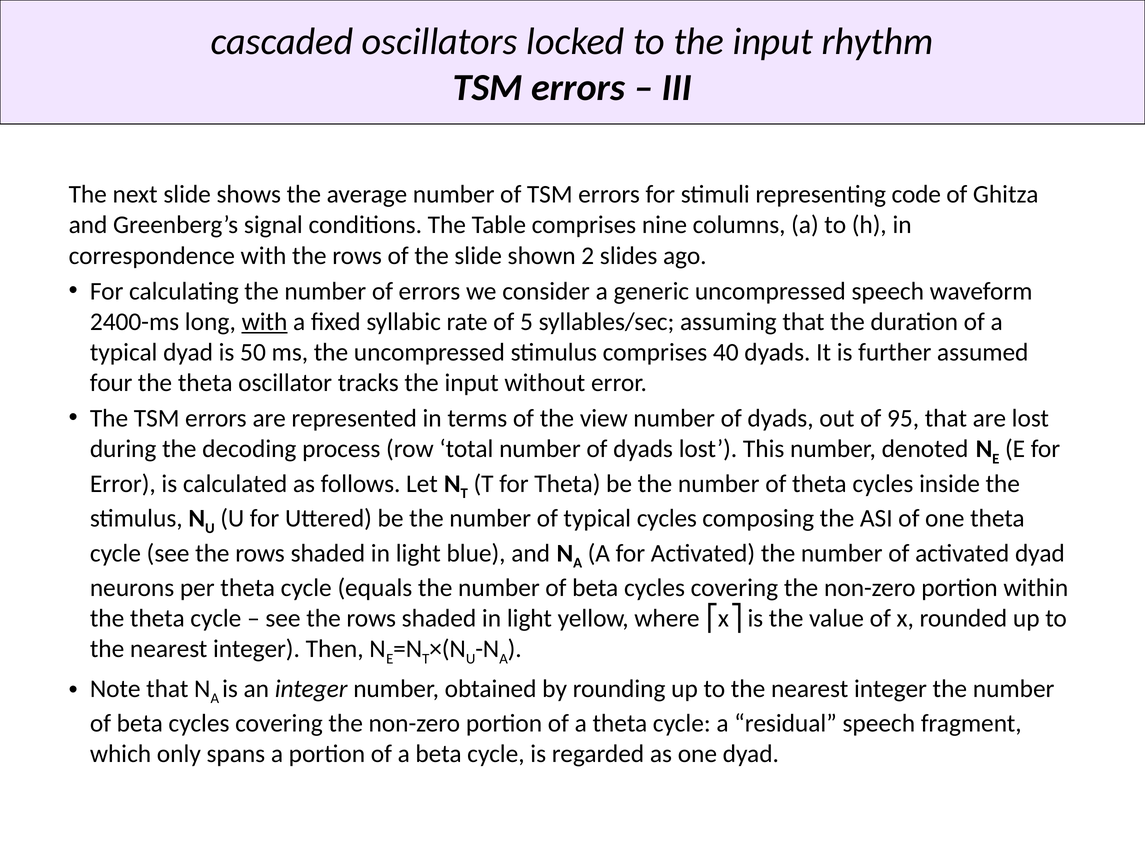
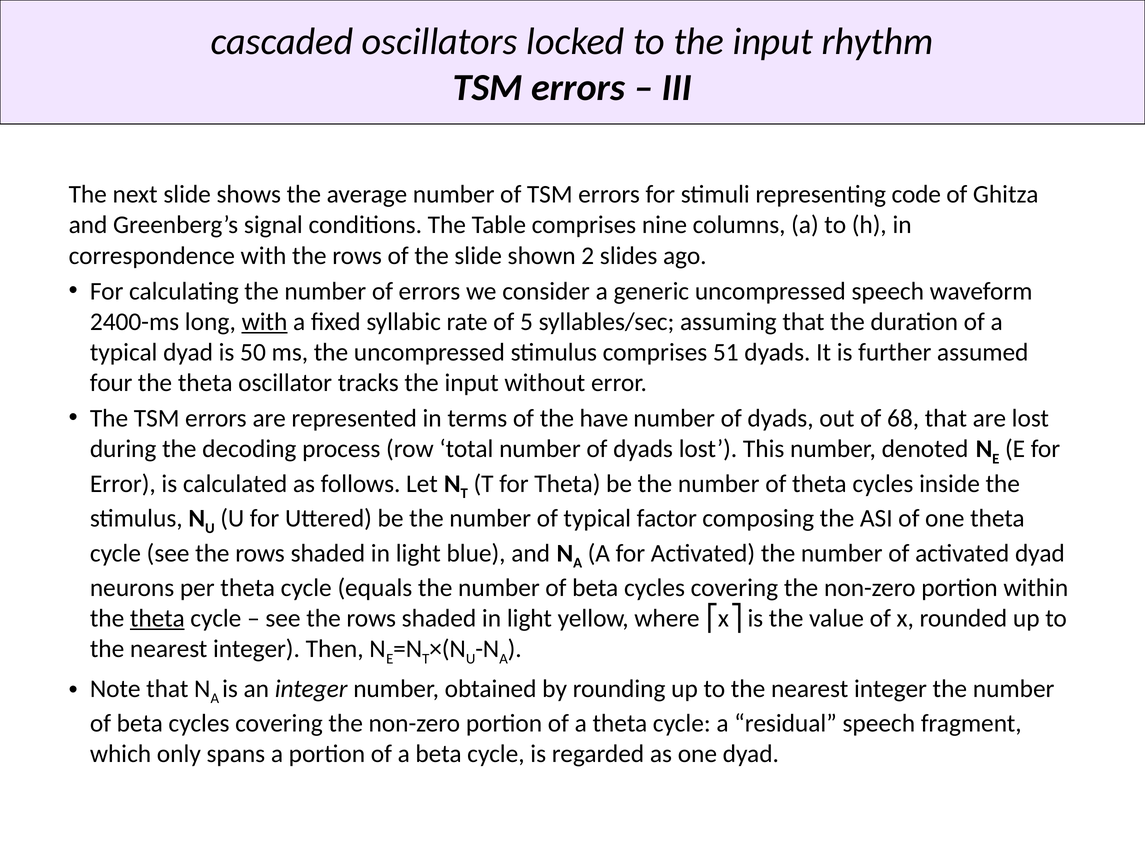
40: 40 -> 51 (726, 352)
view: view -> have (604, 418)
95: 95 -> 68 (903, 418)
typical cycles: cycles -> factor (667, 518)
theta underline: none -> present (157, 618)
